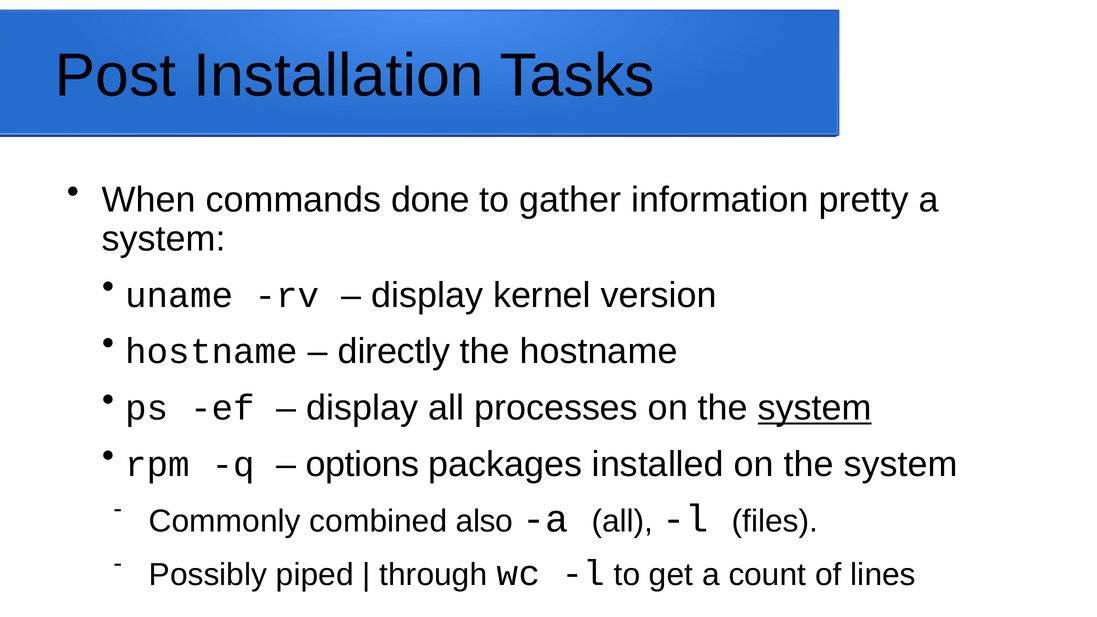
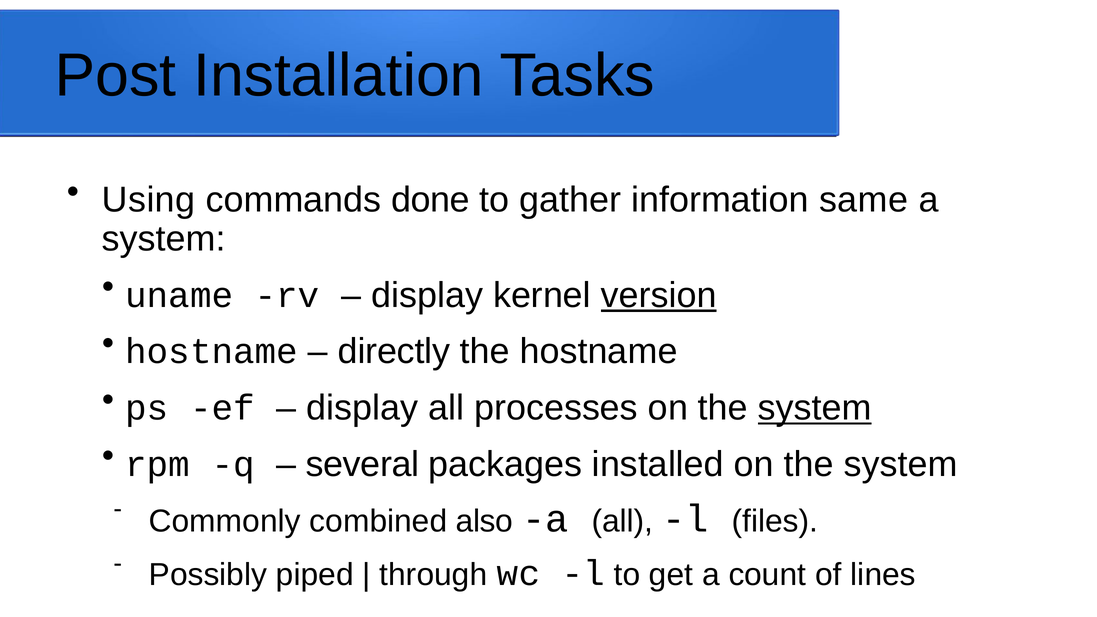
When: When -> Using (149, 200)
pretty: pretty -> same (864, 200)
version underline: none -> present (659, 295)
options: options -> several (362, 465)
